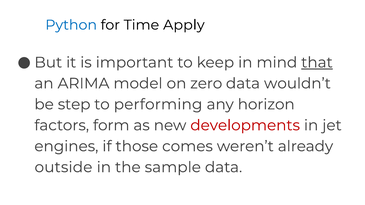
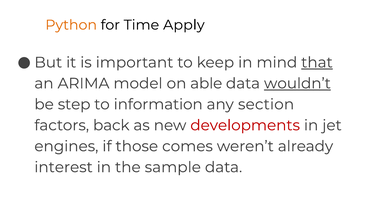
Python colour: blue -> orange (71, 25)
zero: zero -> able (206, 84)
wouldn’t underline: none -> present (297, 84)
performing: performing -> information (158, 105)
horizon: horizon -> section (266, 105)
form: form -> back (111, 126)
outside: outside -> interest (64, 167)
